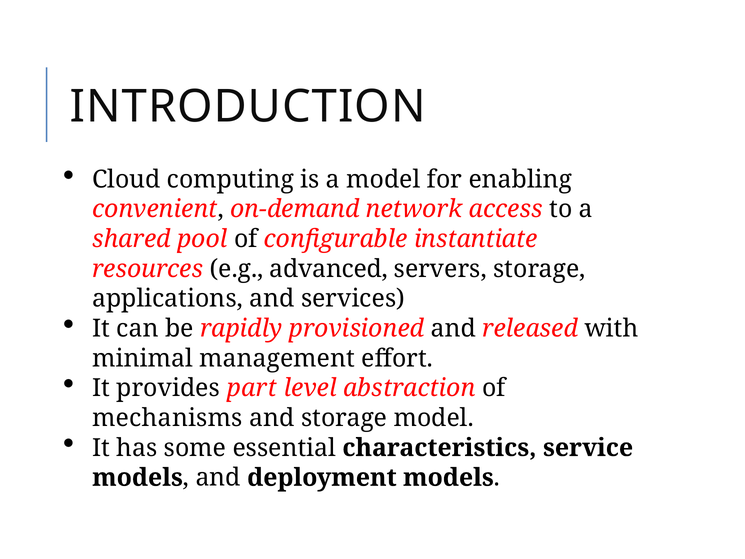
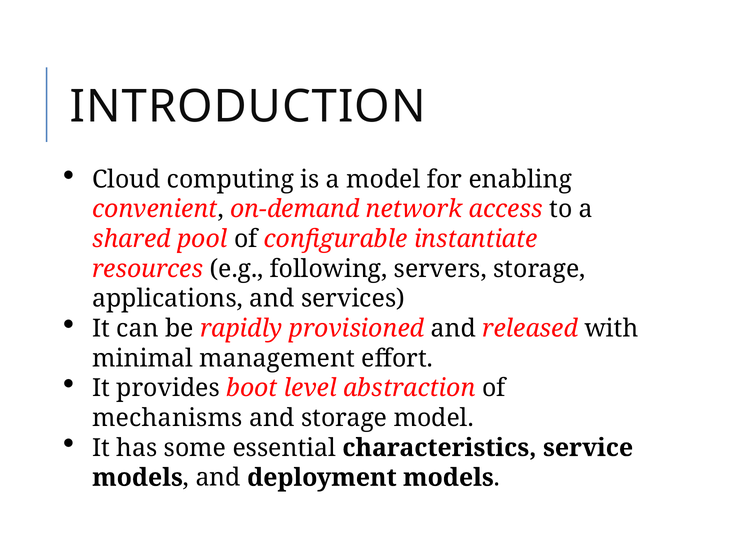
advanced: advanced -> following (329, 269)
part: part -> boot (252, 388)
